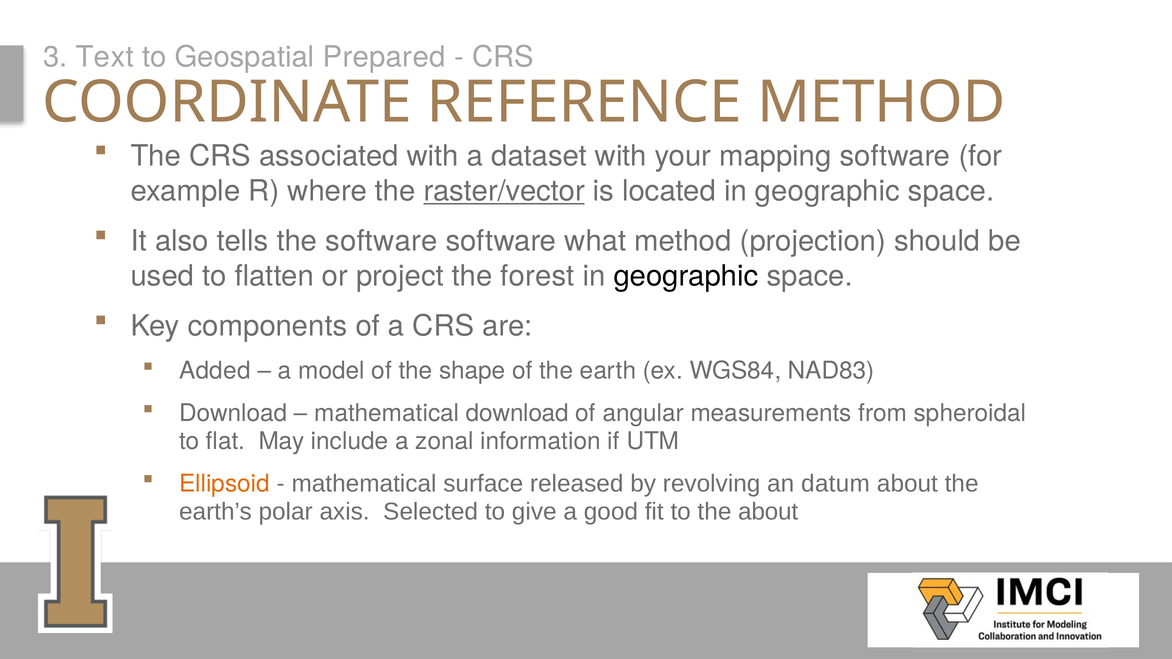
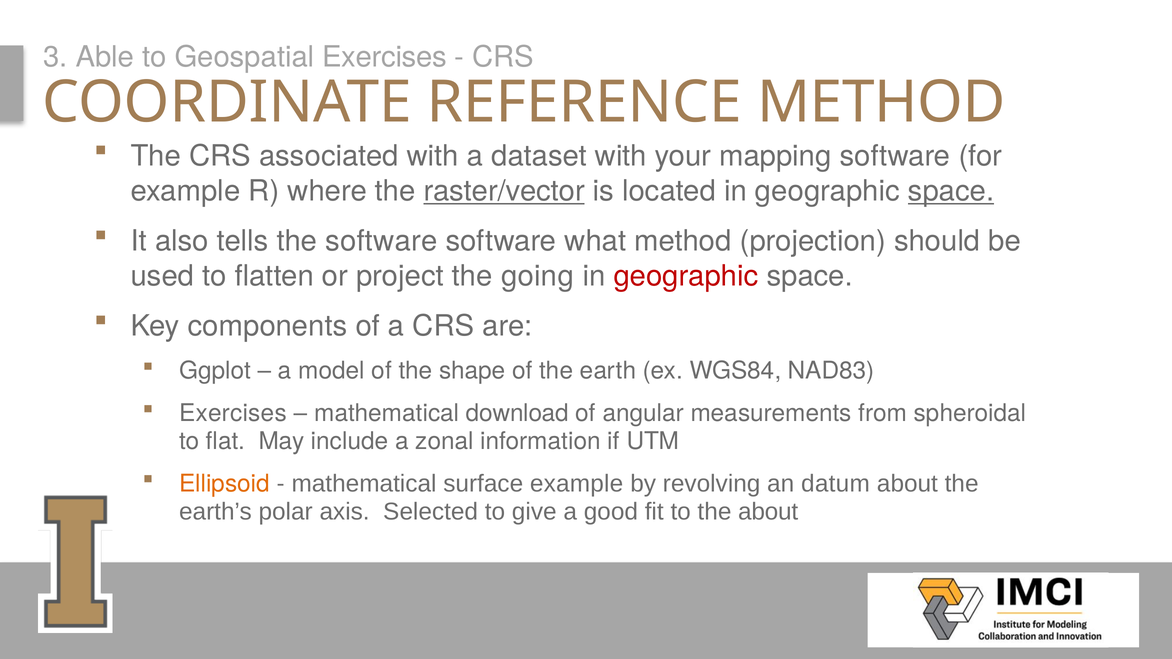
Text: Text -> Able (105, 57)
Geospatial Prepared: Prepared -> Exercises (384, 57)
space underline: none -> present (951, 191)
forest: forest -> going (537, 276)
geographic colour: black -> red (686, 276)
Added: Added -> Ggplot (215, 371)
Download: Download -> Exercises (233, 414)
surface released: released -> example (577, 484)
